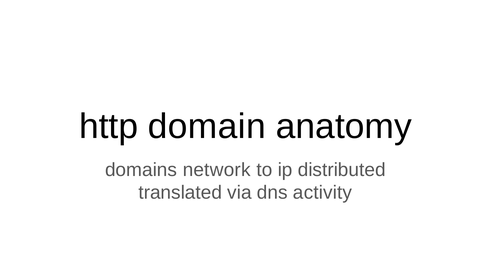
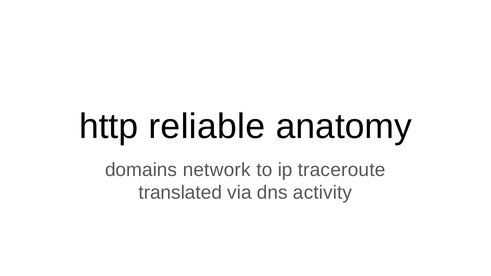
domain: domain -> reliable (207, 126)
distributed: distributed -> traceroute (342, 170)
